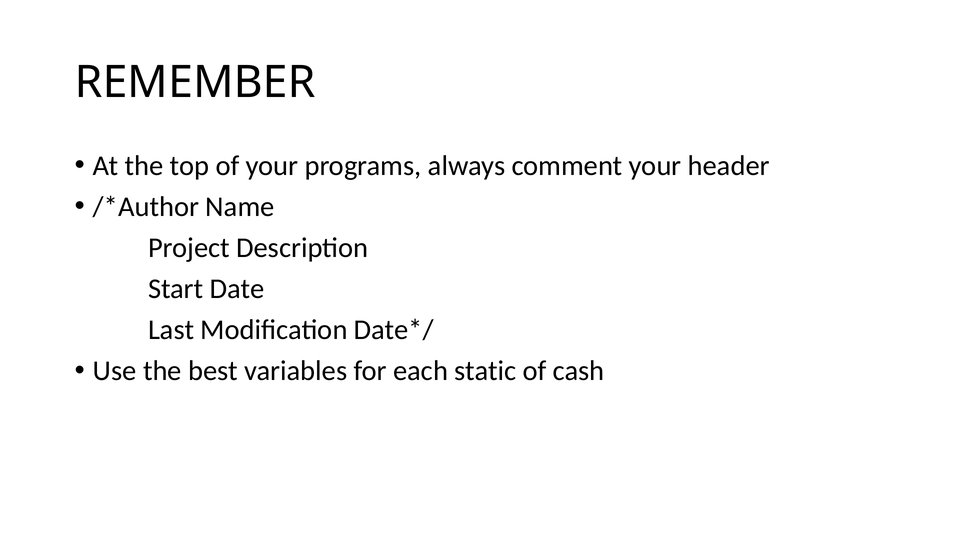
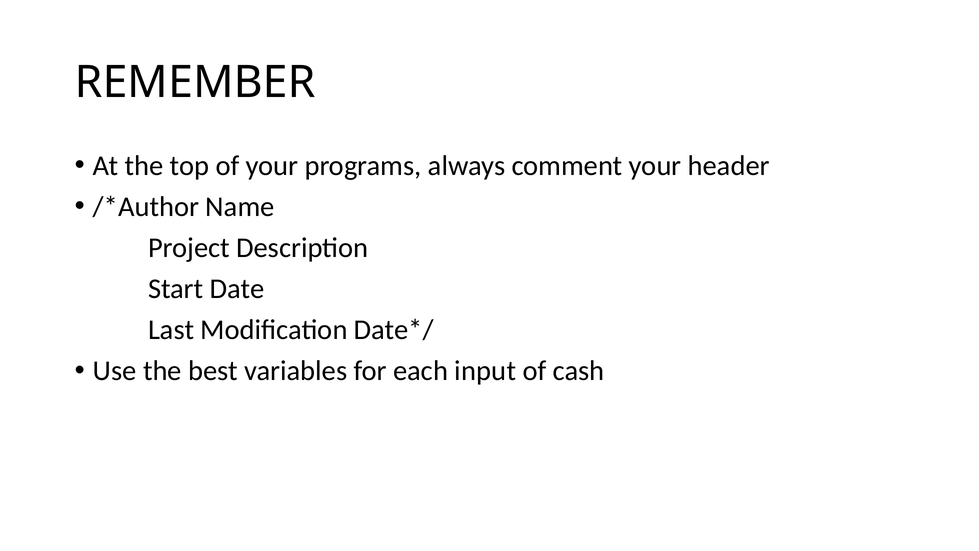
static: static -> input (485, 371)
